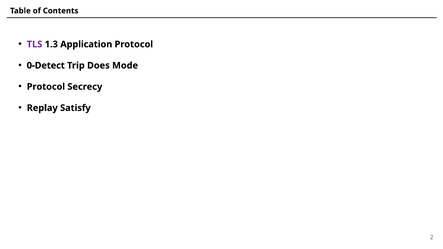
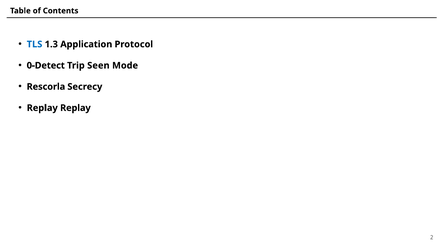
TLS colour: purple -> blue (35, 44)
Does: Does -> Seen (98, 66)
Protocol: Protocol -> Rescorla (46, 87)
Replay Satisfy: Satisfy -> Replay (75, 108)
